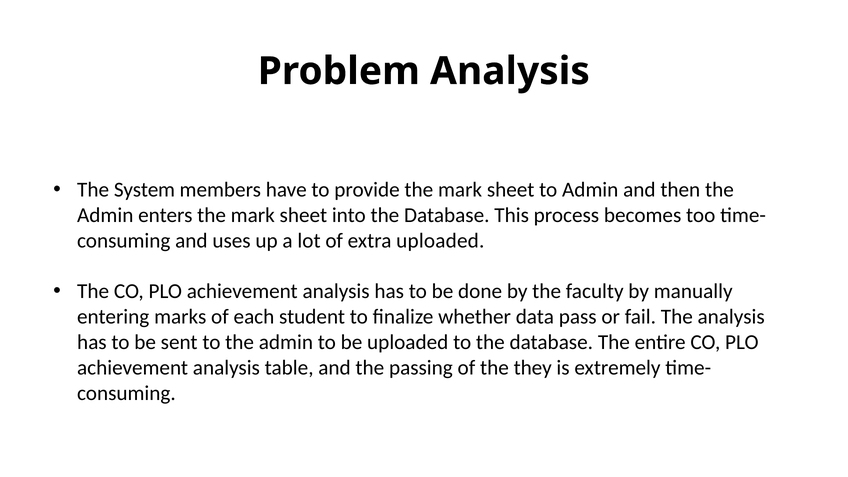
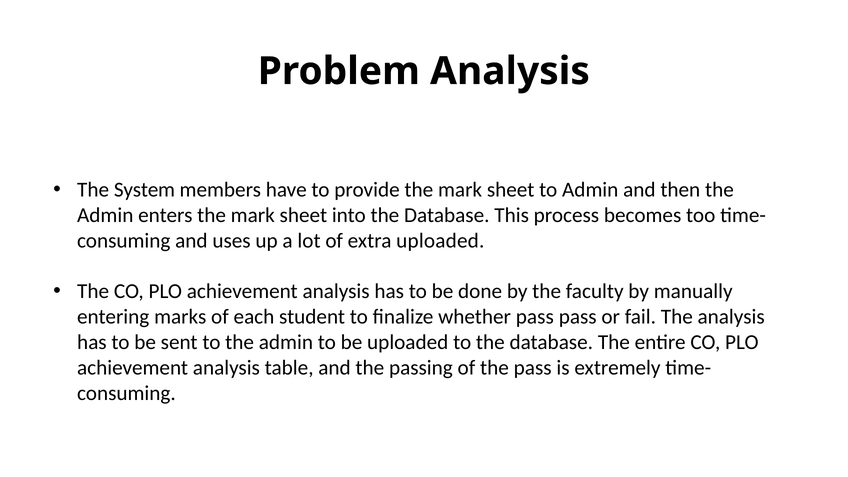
whether data: data -> pass (535, 317)
the they: they -> pass (533, 368)
